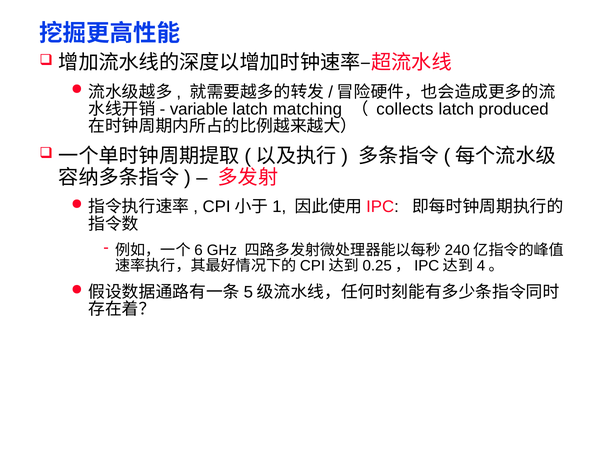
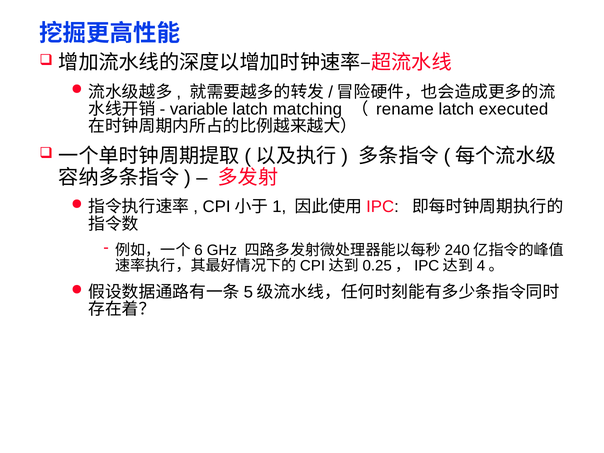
collects: collects -> rename (405, 109)
produced: produced -> executed (514, 109)
